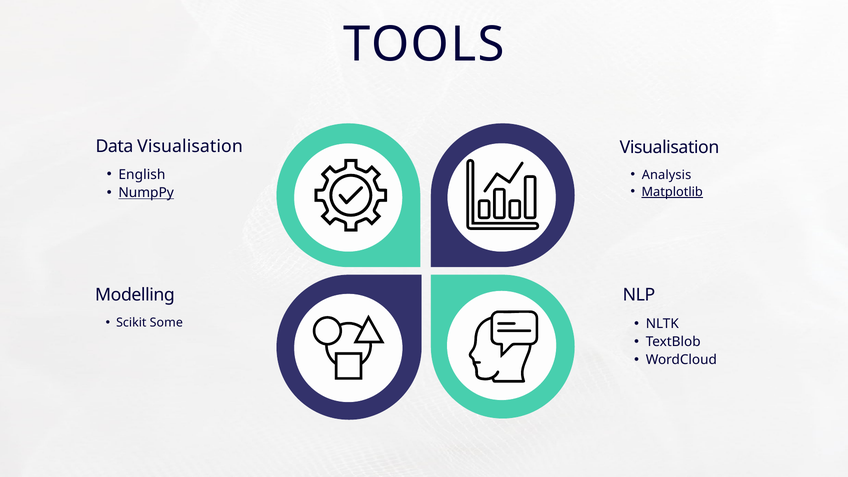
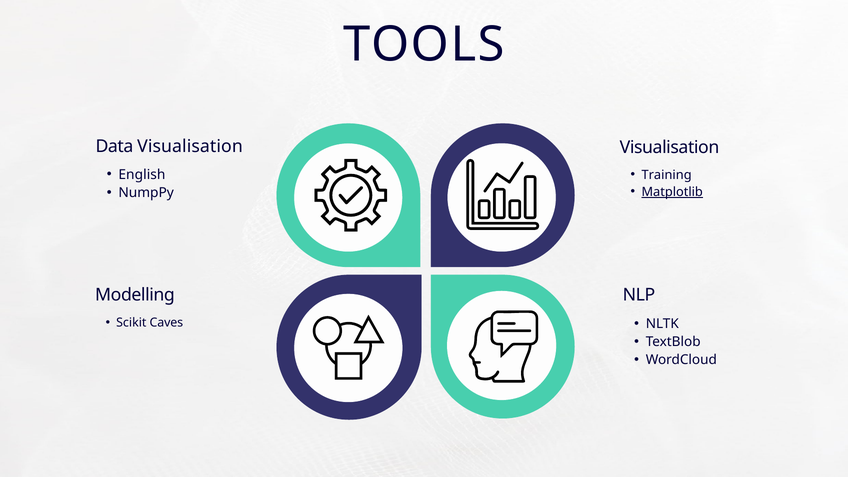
Analysis: Analysis -> Training (667, 175)
NumpPy underline: present -> none (146, 193)
Some: Some -> Caves (166, 323)
